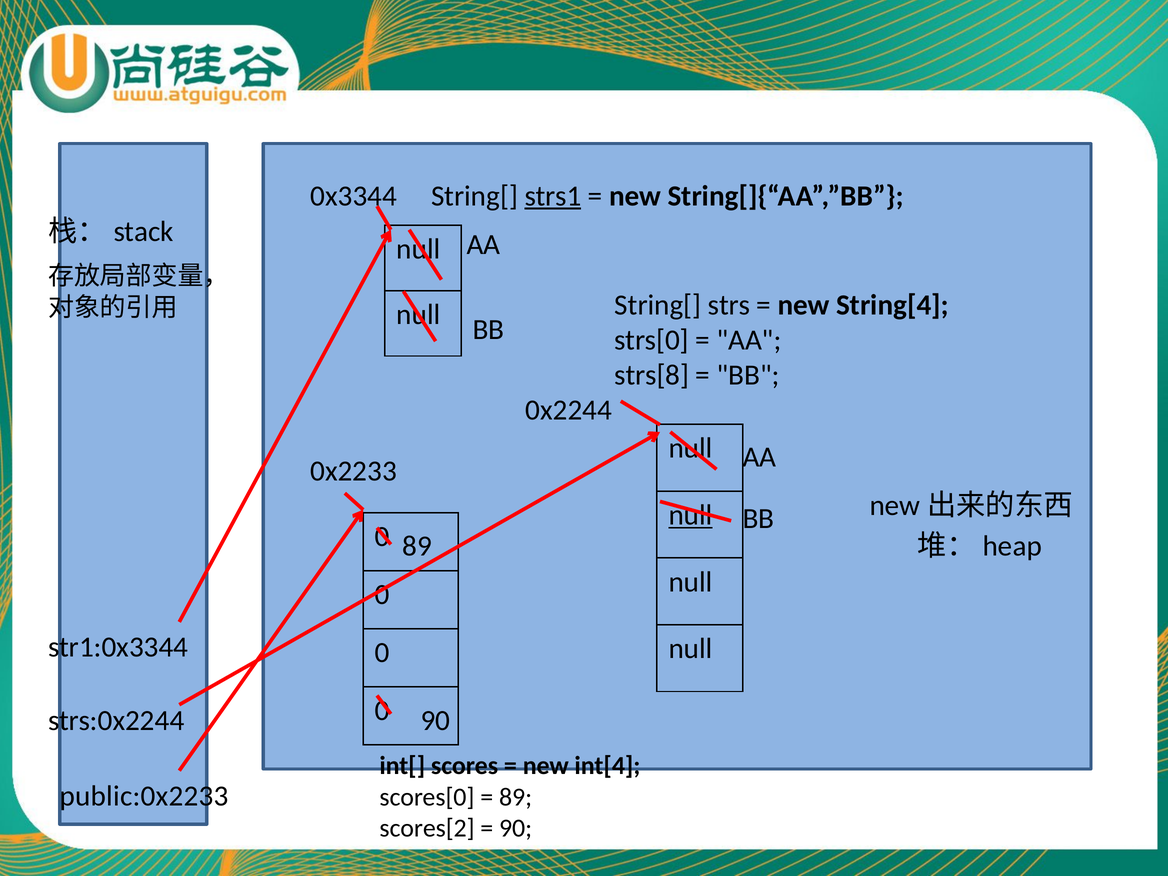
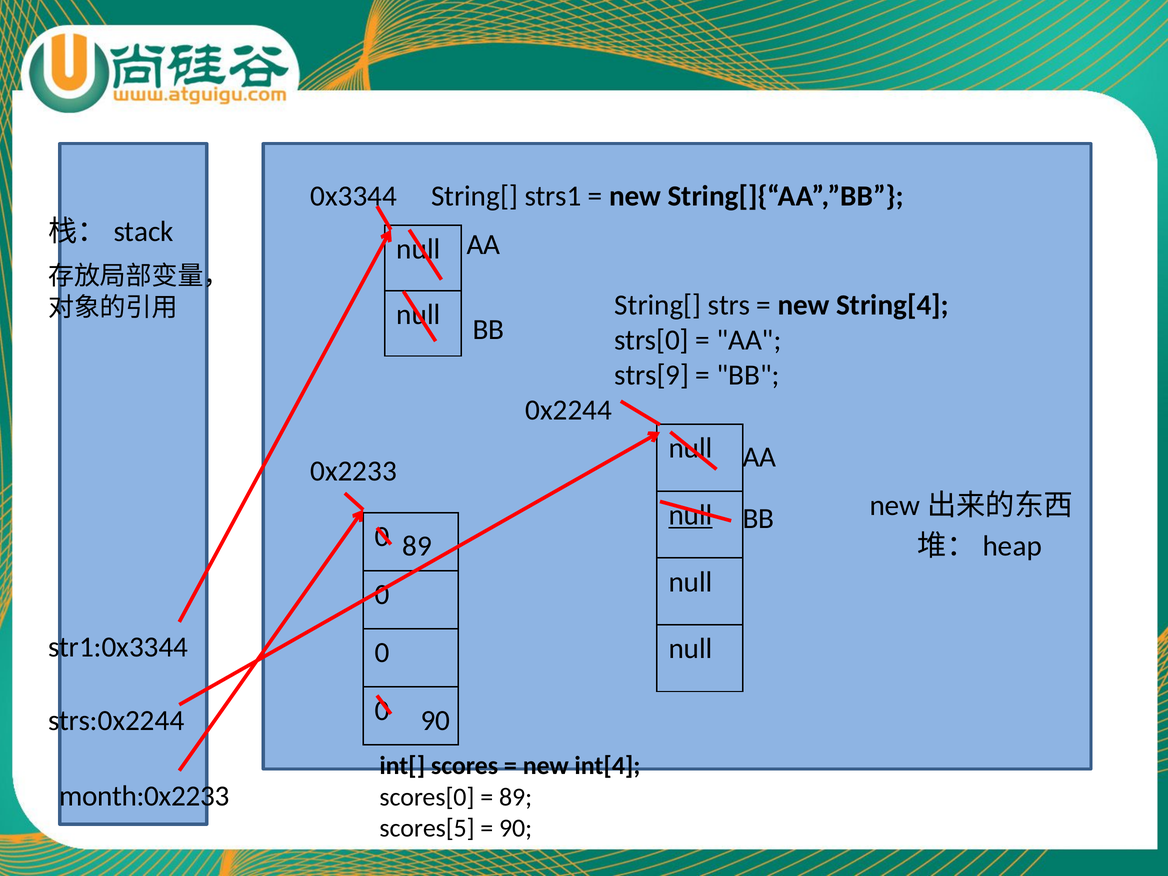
strs1 underline: present -> none (553, 196)
strs[8: strs[8 -> strs[9 (652, 375)
public:0x2233: public:0x2233 -> month:0x2233 (144, 796)
scores[2: scores[2 -> scores[5 (427, 828)
